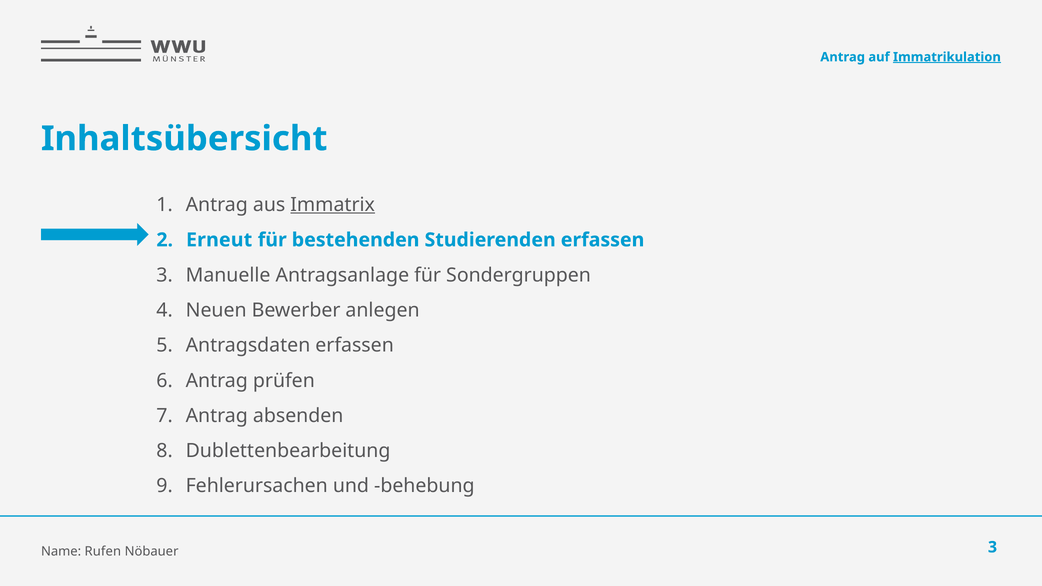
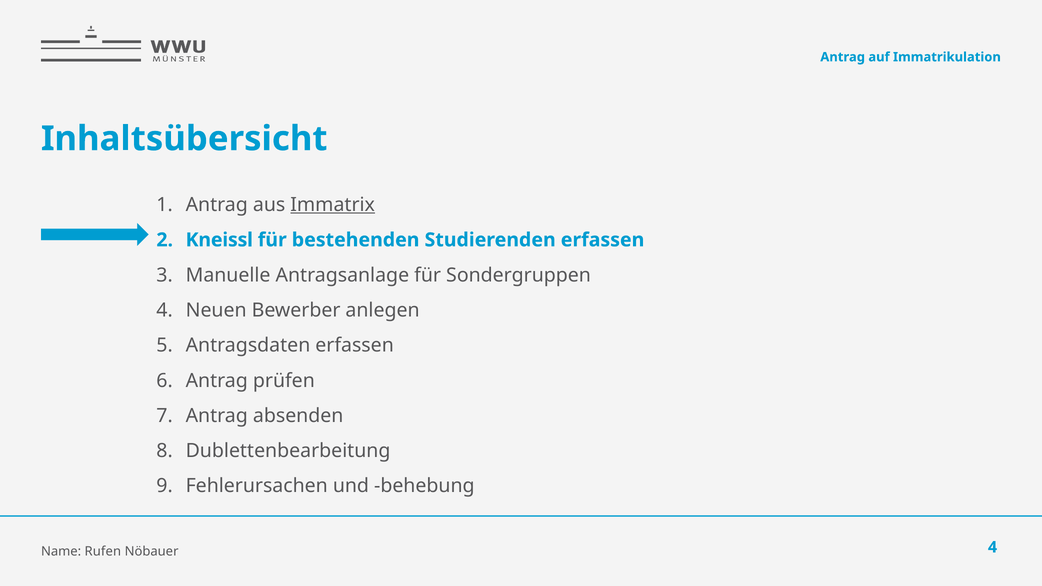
Immatrikulation underline: present -> none (947, 57)
Erneut: Erneut -> Kneissl (219, 240)
Nöbauer 3: 3 -> 4 (993, 547)
